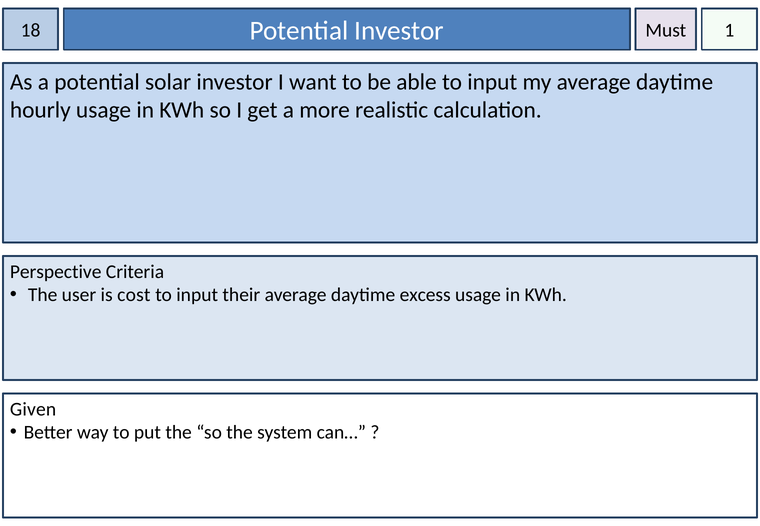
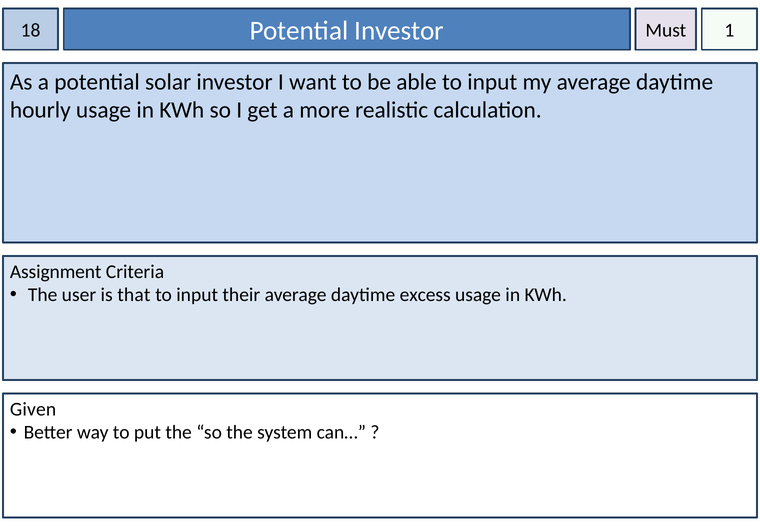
Perspective: Perspective -> Assignment (56, 272)
cost: cost -> that (134, 295)
